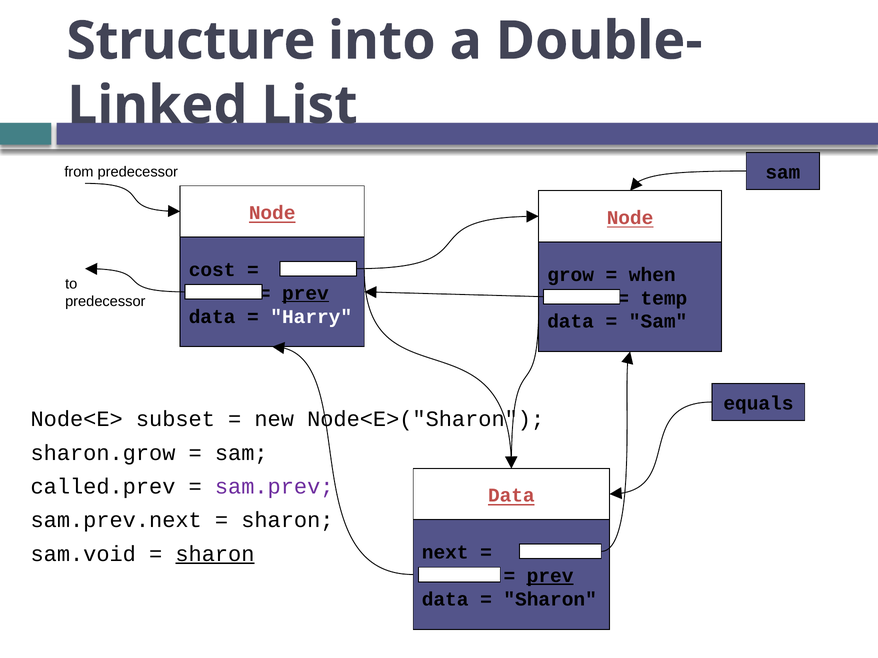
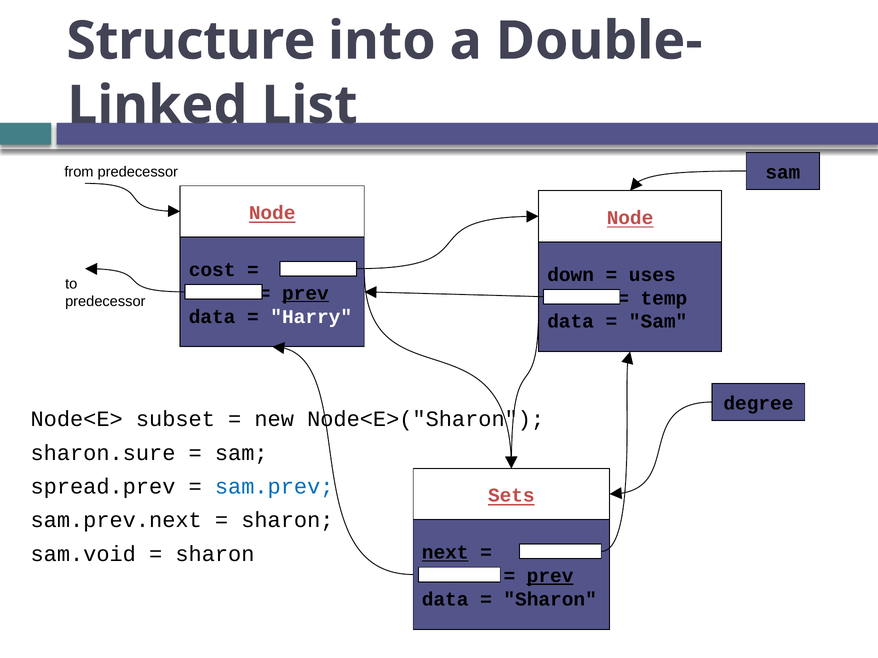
grow: grow -> down (571, 275)
when: when -> uses (652, 275)
equals: equals -> degree (758, 404)
sharon.grow: sharon.grow -> sharon.sure (103, 453)
called.prev: called.prev -> spread.prev (103, 487)
sam.prev colour: purple -> blue (274, 487)
Data: Data -> Sets (511, 496)
next underline: none -> present (445, 553)
sharon underline: present -> none (215, 554)
